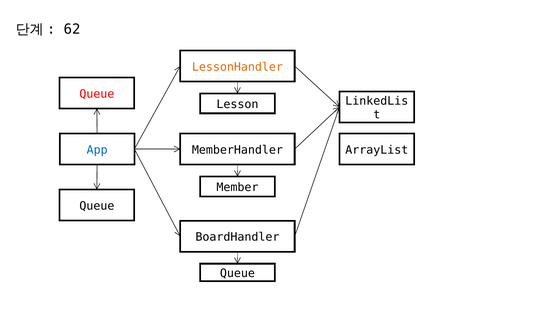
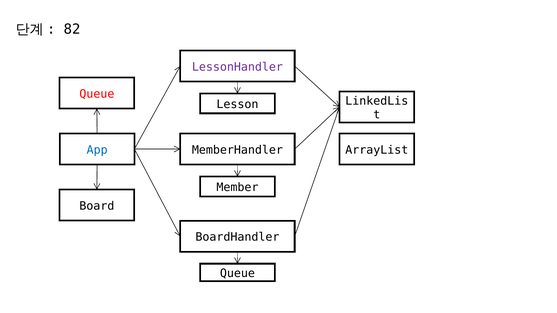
62: 62 -> 82 (72, 29)
LessonHandler colour: orange -> purple (237, 67)
Queue: Queue -> Board (97, 206)
